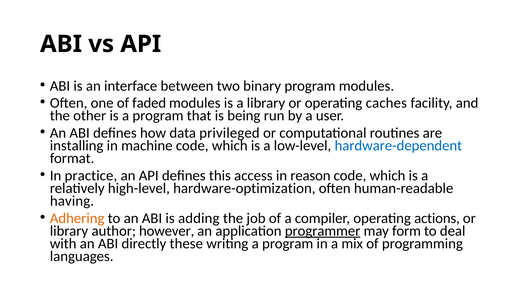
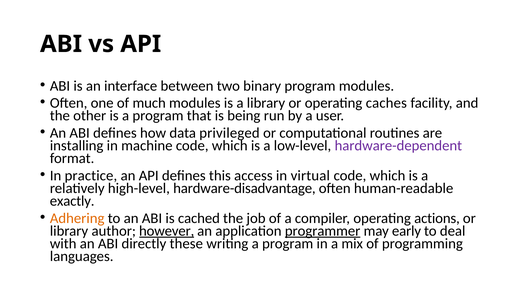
faded: faded -> much (149, 103)
hardware-dependent colour: blue -> purple (398, 146)
reason: reason -> virtual (310, 176)
hardware-optimization: hardware-optimization -> hardware-disadvantage (244, 188)
having: having -> exactly (72, 201)
adding: adding -> cached (199, 218)
however underline: none -> present (167, 231)
form: form -> early (407, 231)
